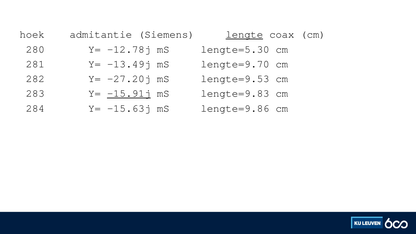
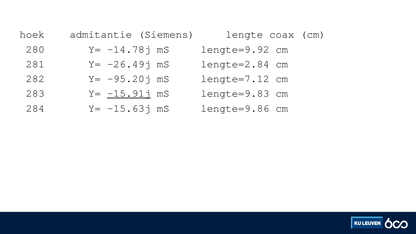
lengte underline: present -> none (244, 35)
-12.78j: -12.78j -> -14.78j (129, 49)
lengte=5.30: lengte=5.30 -> lengte=9.92 (235, 49)
-13.49j: -13.49j -> -26.49j (129, 64)
lengte=9.70: lengte=9.70 -> lengte=2.84 (235, 64)
-27.20j: -27.20j -> -95.20j (129, 79)
lengte=9.53: lengte=9.53 -> lengte=7.12 (235, 79)
